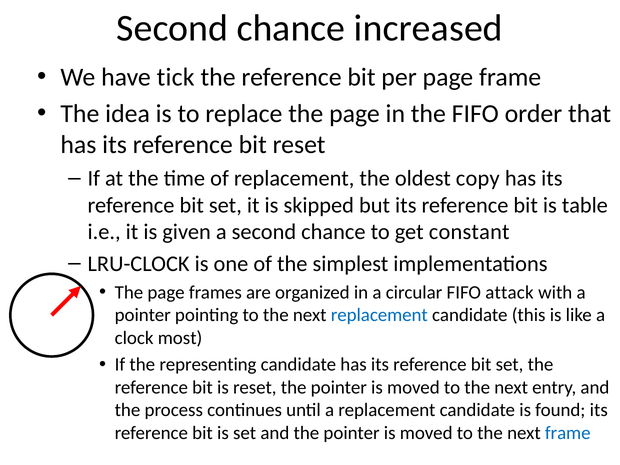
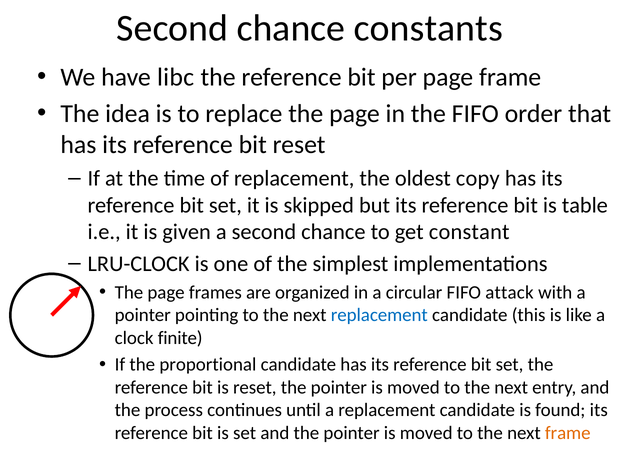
increased: increased -> constants (428, 28)
tick: tick -> libc (176, 77)
most: most -> finite (180, 338)
representing: representing -> proportional (208, 365)
frame colour: blue -> orange (568, 433)
